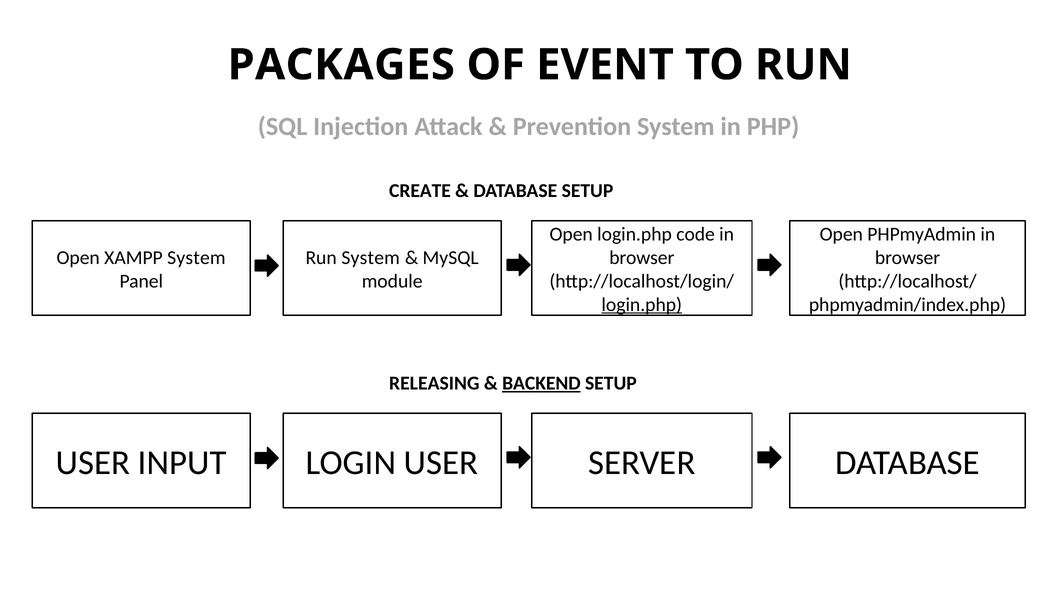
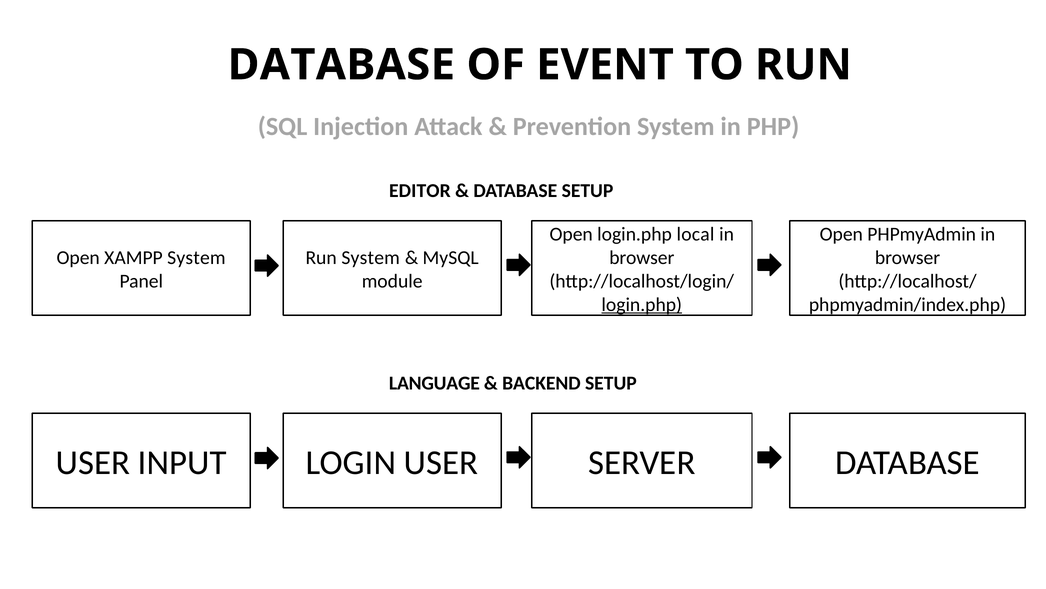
PACKAGES: PACKAGES -> DATABASE (341, 65)
CREATE: CREATE -> EDITOR (420, 191)
code: code -> local (695, 234)
RELEASING: RELEASING -> LANGUAGE (434, 383)
BACKEND underline: present -> none (541, 383)
